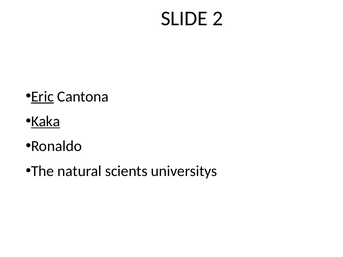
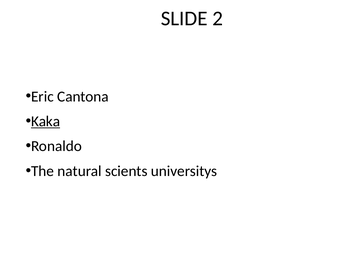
Eric underline: present -> none (42, 97)
